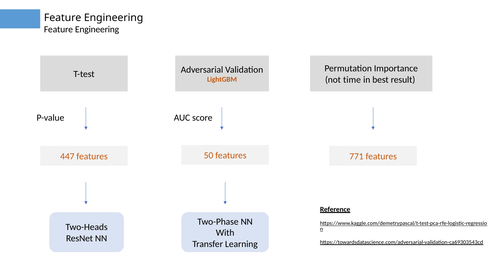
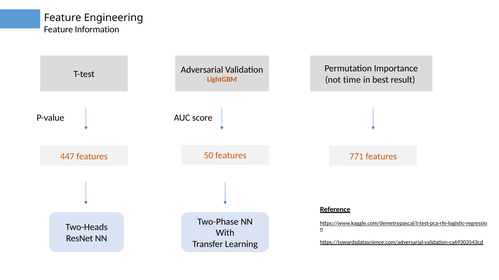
Engineering: Engineering -> Information (97, 30)
